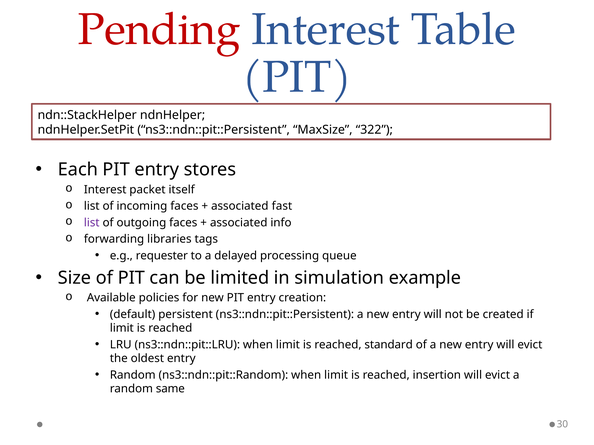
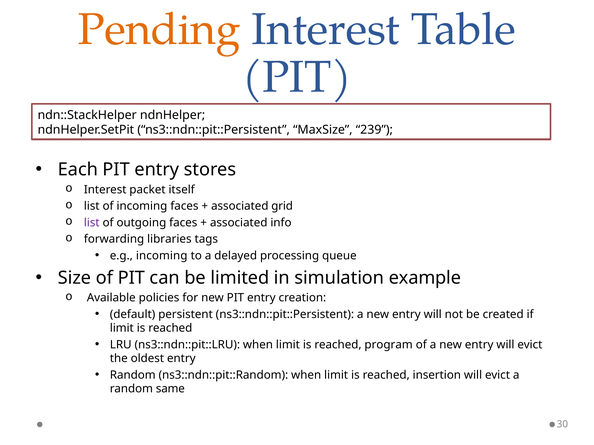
Pending colour: red -> orange (159, 29)
322: 322 -> 239 (374, 130)
fast: fast -> grid (282, 206)
e.g requester: requester -> incoming (162, 256)
standard: standard -> program (389, 345)
